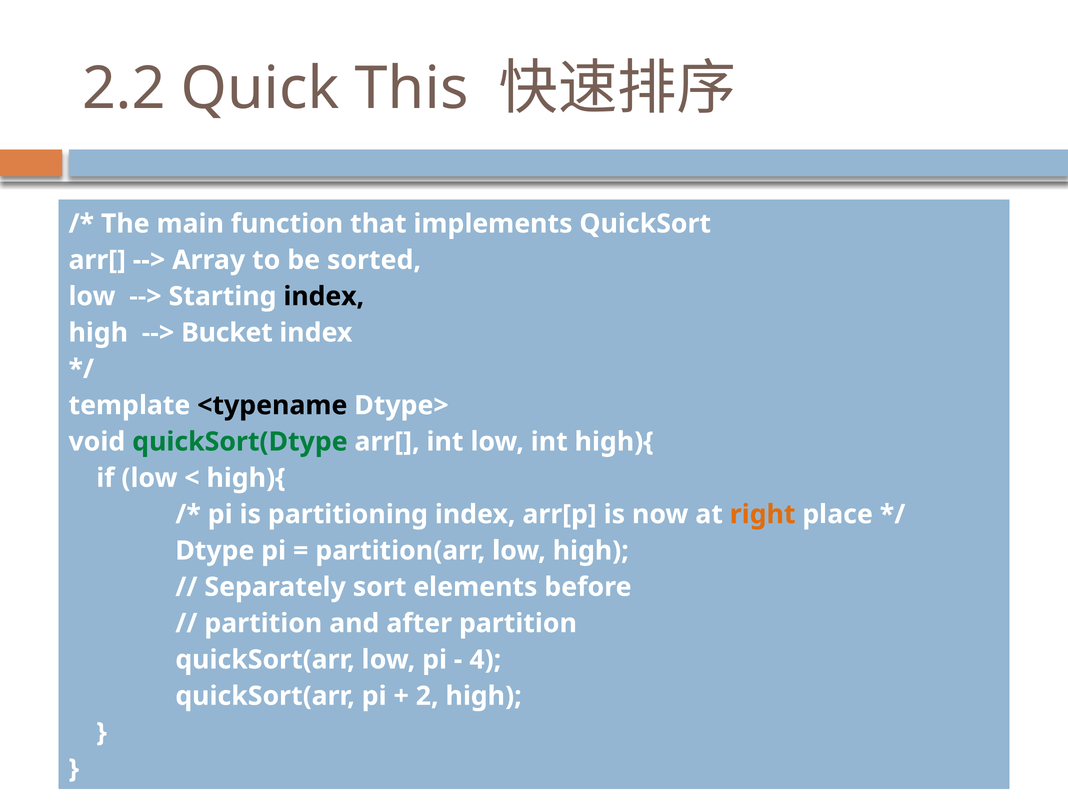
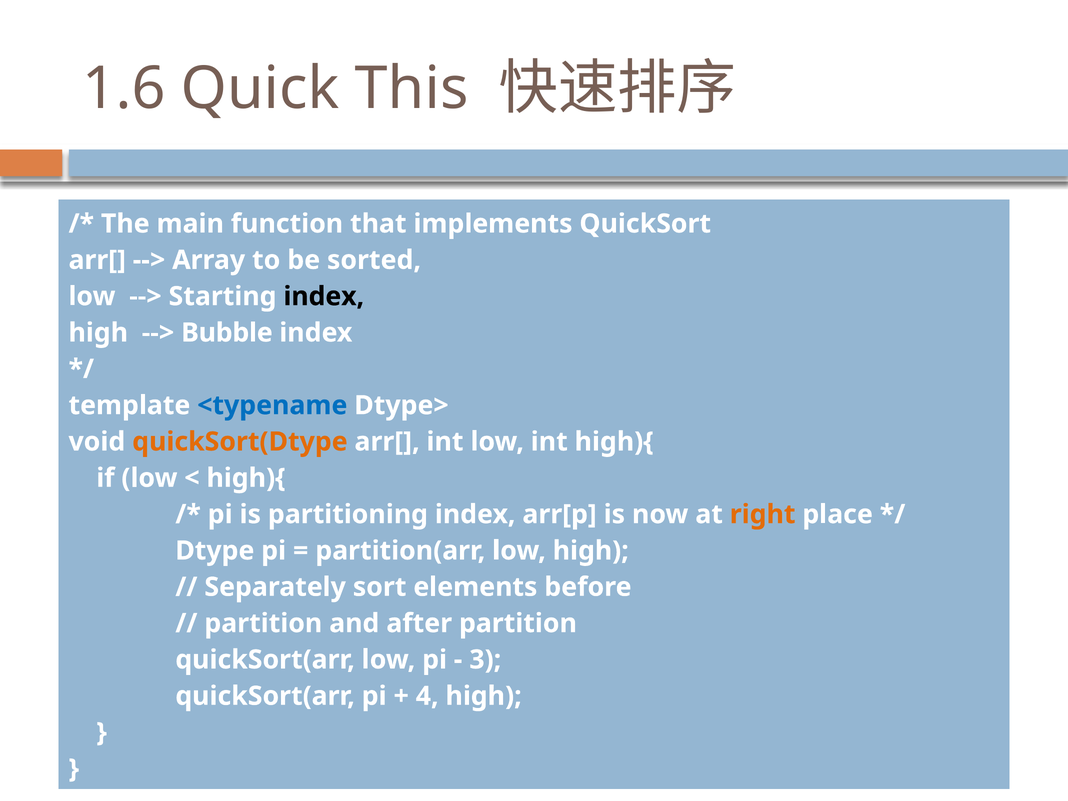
2.2: 2.2 -> 1.6 (124, 89)
Bucket: Bucket -> Bubble (227, 333)
<typename colour: black -> blue (272, 405)
quickSort(Dtype colour: green -> orange (240, 442)
4: 4 -> 3 (485, 660)
2: 2 -> 4 (427, 696)
